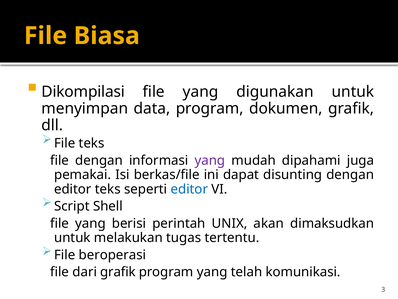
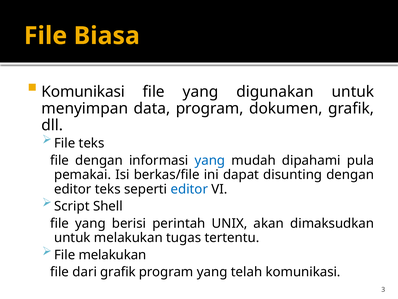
Dikompilasi: Dikompilasi -> Komunikasi (83, 92)
yang colour: purple -> blue (210, 160)
juga: juga -> pula (360, 160)
File beroperasi: beroperasi -> melakukan (112, 254)
